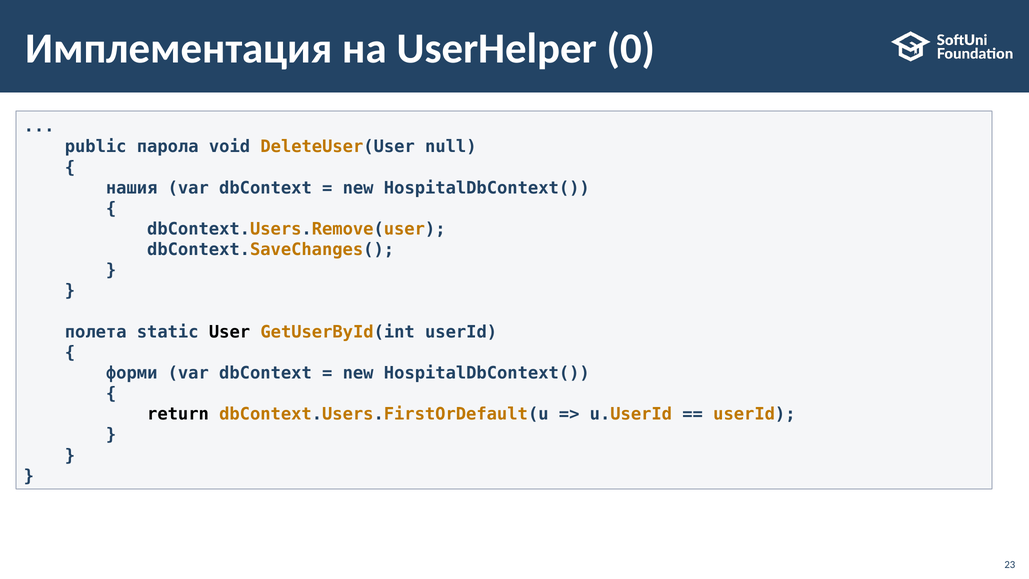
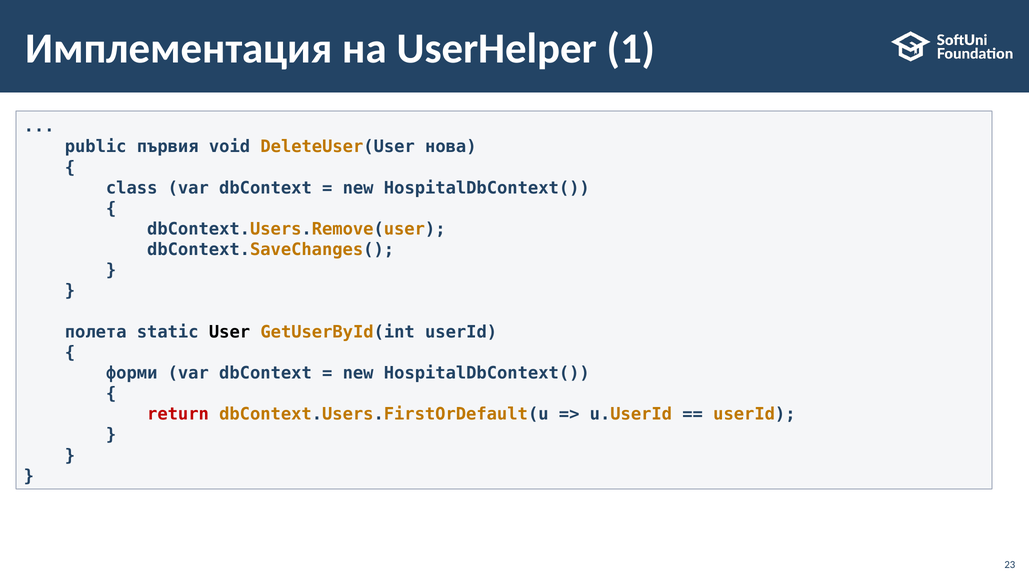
0: 0 -> 1 (631, 49)
парола: парола -> първия (168, 147)
null: null -> нова (451, 147)
нашия: нашия -> class (132, 188)
return colour: black -> red (178, 414)
